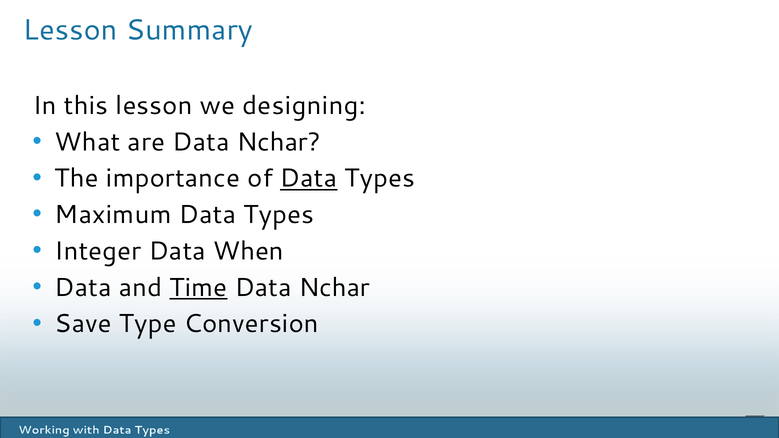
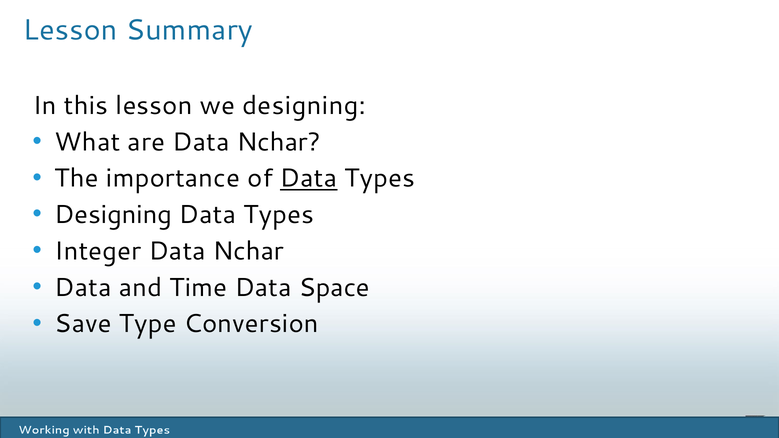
Maximum: Maximum -> Designing (113, 215)
Integer Data When: When -> Nchar (248, 251)
Time underline: present -> none (198, 288)
Nchar: Nchar -> Space (334, 288)
